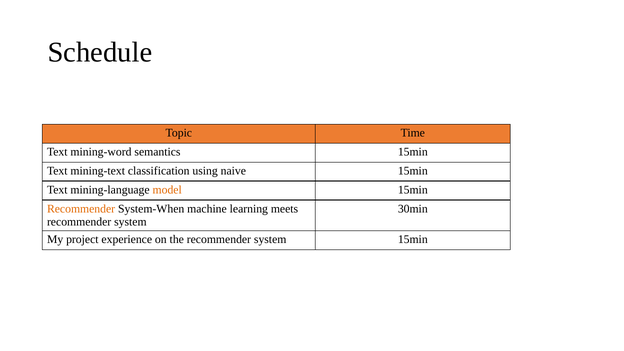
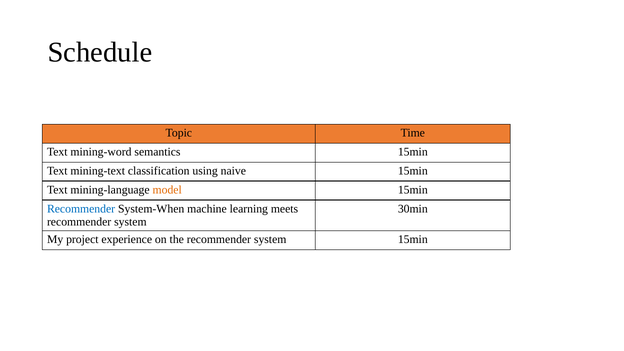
Recommender colour: orange -> blue (81, 209)
